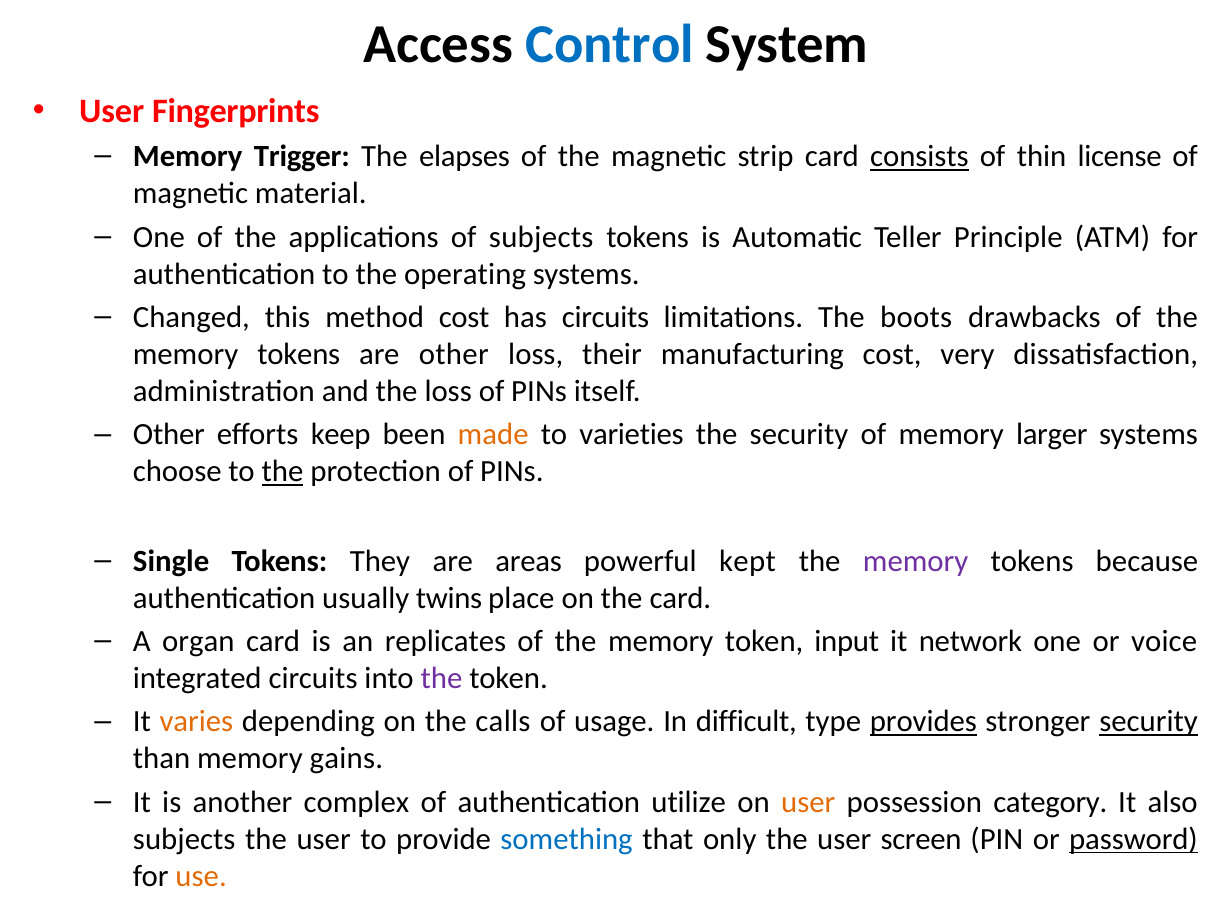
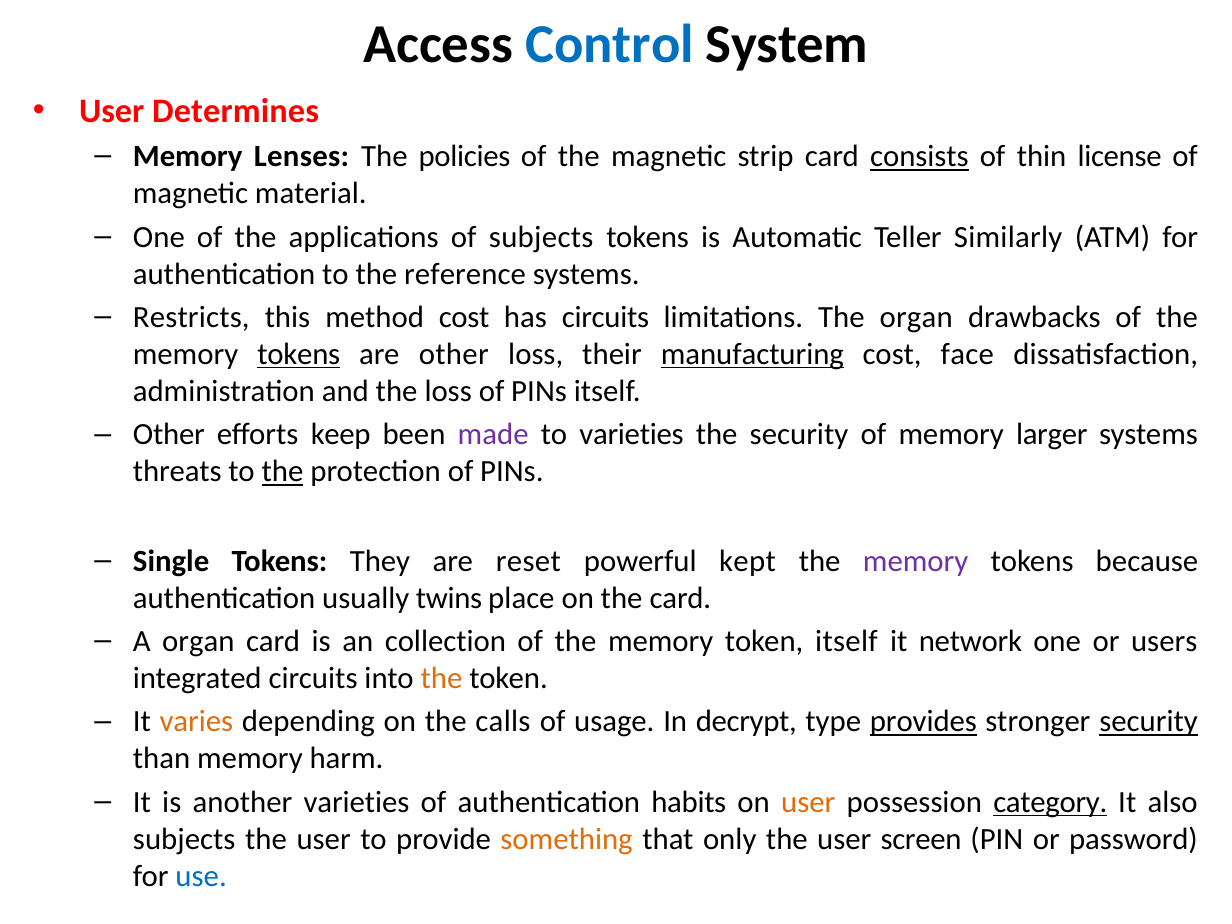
Fingerprints: Fingerprints -> Determines (236, 111)
Trigger: Trigger -> Lenses (302, 156)
elapses: elapses -> policies (465, 156)
Principle: Principle -> Similarly (1008, 237)
operating: operating -> reference (465, 274)
Changed: Changed -> Restricts (191, 317)
The boots: boots -> organ (916, 317)
tokens underline: none -> present (299, 354)
manufacturing underline: none -> present (752, 354)
very: very -> face (967, 354)
made colour: orange -> purple (493, 435)
choose: choose -> threats (177, 472)
areas: areas -> reset (528, 561)
replicates: replicates -> collection (445, 641)
token input: input -> itself (846, 641)
voice: voice -> users (1164, 641)
the colour: purple -> orange (441, 678)
difficult: difficult -> decrypt (746, 722)
gains: gains -> harm (346, 759)
another complex: complex -> varieties (356, 802)
utilize: utilize -> habits (689, 802)
category underline: none -> present (1050, 802)
something colour: blue -> orange (567, 839)
password underline: present -> none (1133, 839)
use colour: orange -> blue (201, 876)
